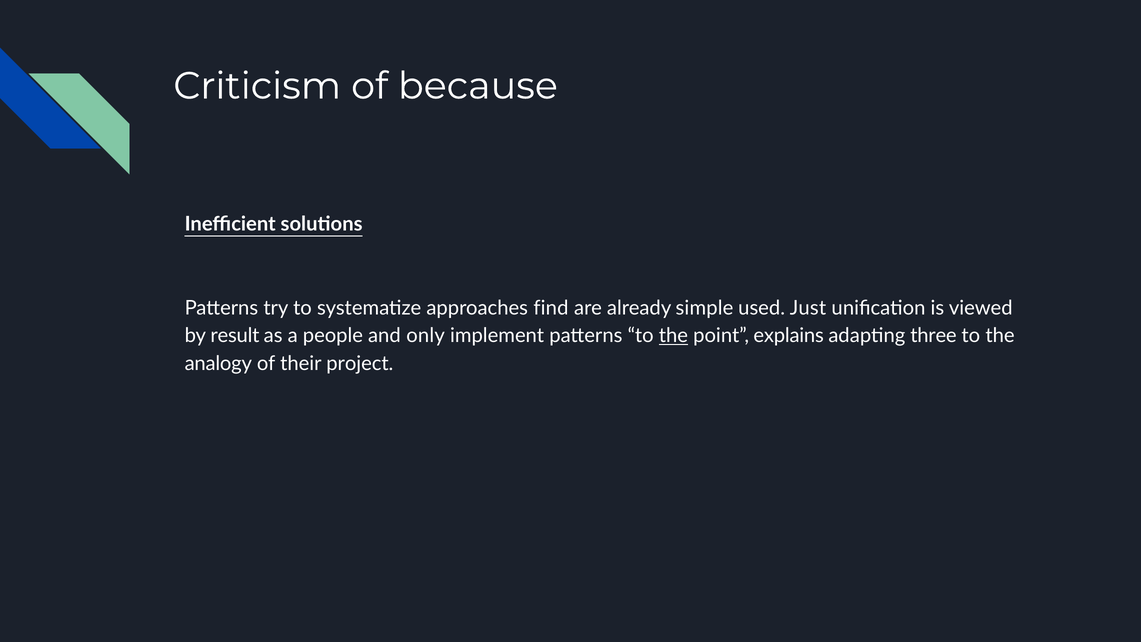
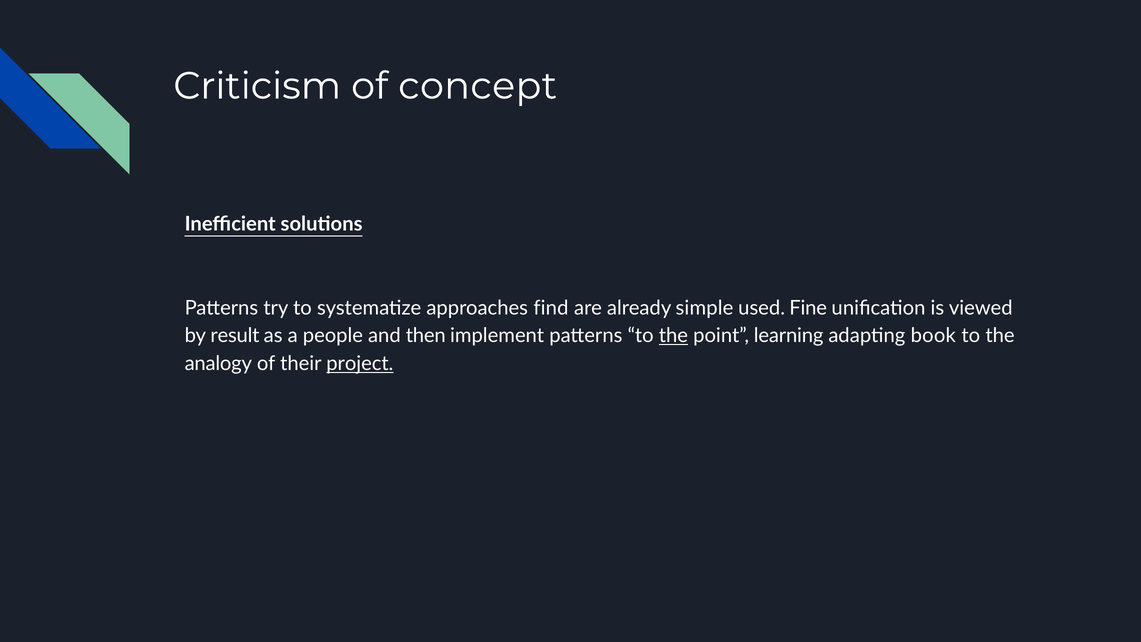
because: because -> concept (478, 86)
Just: Just -> Fine (808, 308)
only: only -> then (426, 336)
explains: explains -> learning (789, 336)
three: three -> book (933, 336)
project underline: none -> present (360, 364)
